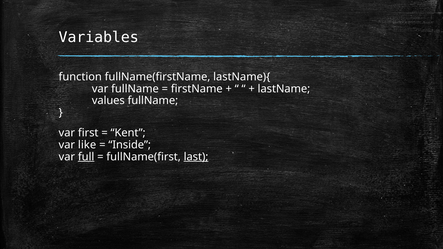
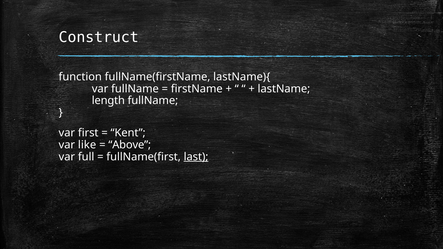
Variables: Variables -> Construct (99, 37)
values: values -> length (108, 101)
Inside: Inside -> Above (130, 145)
full underline: present -> none (86, 157)
